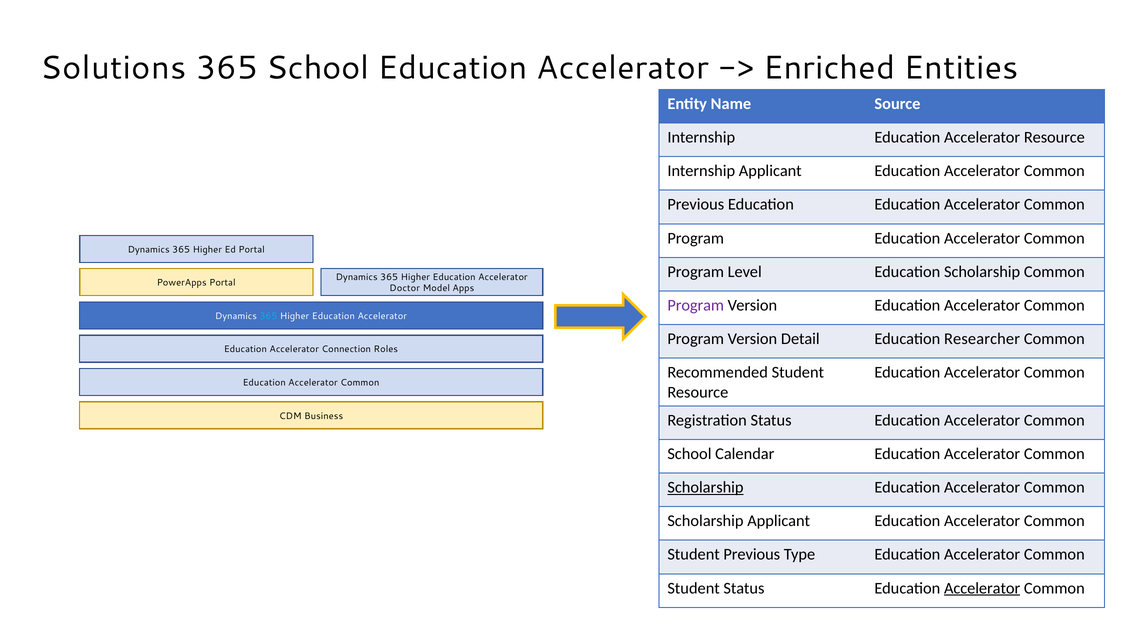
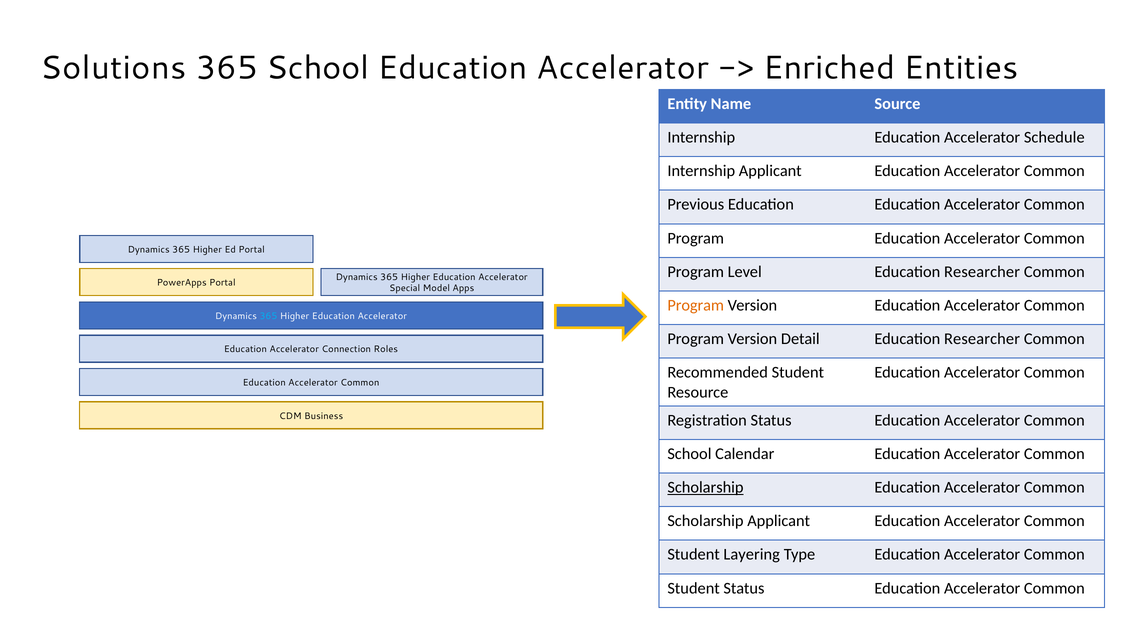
Accelerator Resource: Resource -> Schedule (1054, 137)
Level Education Scholarship: Scholarship -> Researcher (982, 272)
Doctor: Doctor -> Special (405, 288)
Program colour: purple -> orange (696, 305)
Student Previous: Previous -> Layering (752, 555)
Accelerator underline: present -> none (982, 588)
